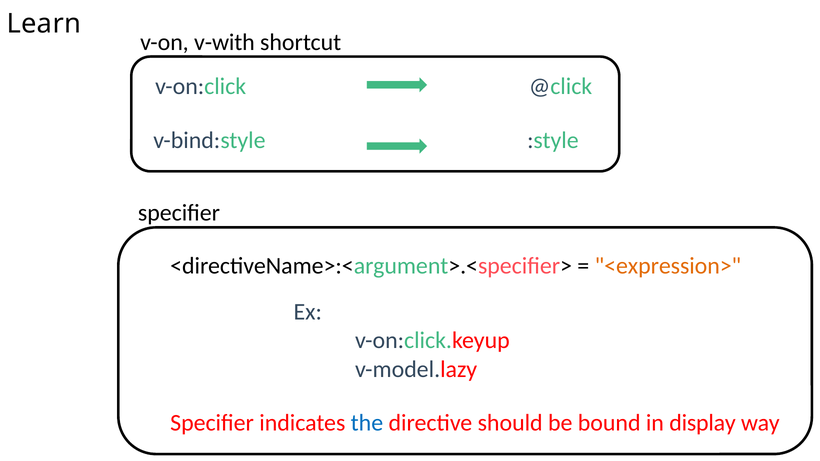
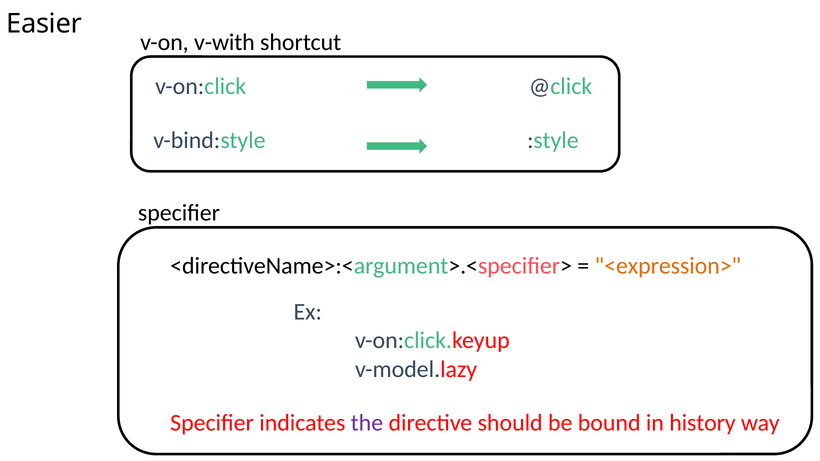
Learn: Learn -> Easier (44, 24)
the colour: blue -> purple (367, 423)
display: display -> history (702, 423)
